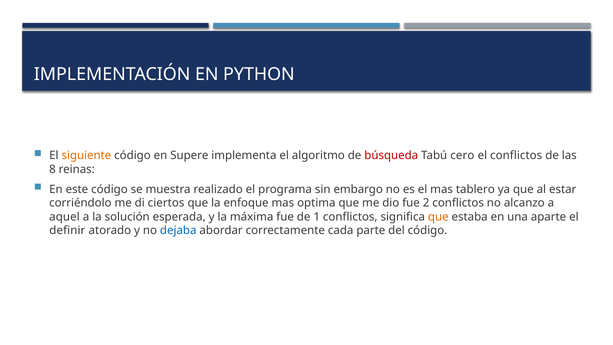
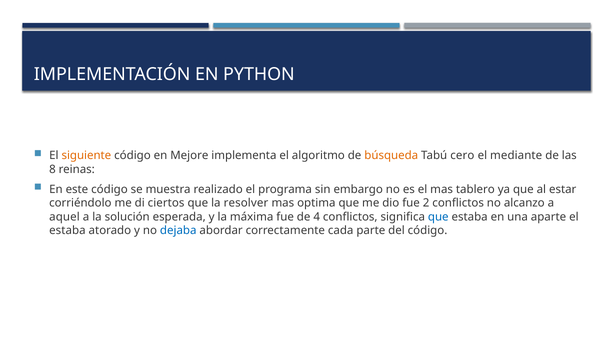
Supere: Supere -> Mejore (189, 155)
búsqueda colour: red -> orange (391, 155)
el conflictos: conflictos -> mediante (516, 155)
enfoque: enfoque -> resolver (246, 203)
1: 1 -> 4 (317, 217)
que colour: orange -> blue (438, 217)
definir: definir -> estaba (67, 230)
